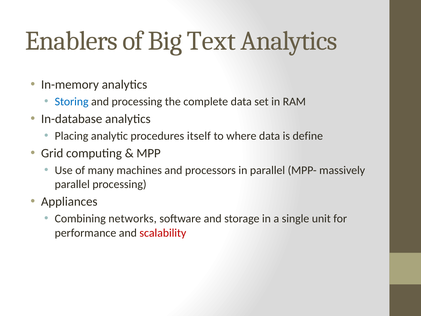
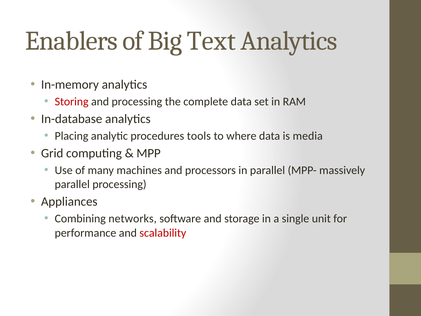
Storing colour: blue -> red (72, 101)
itself: itself -> tools (199, 136)
define: define -> media (308, 136)
